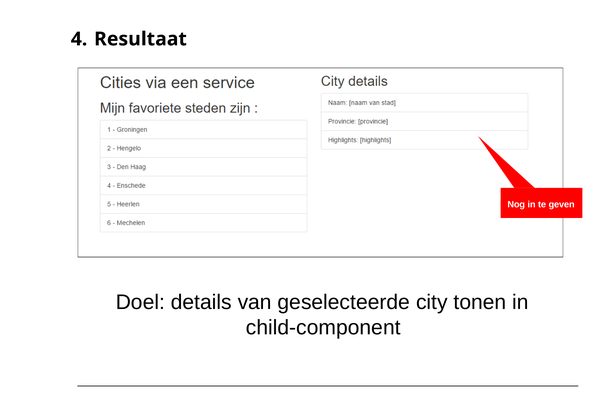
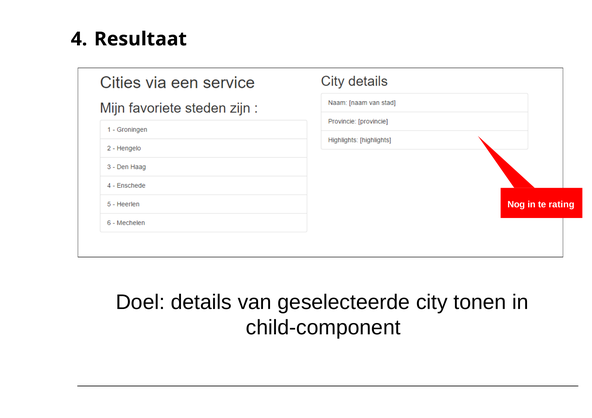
geven: geven -> rating (562, 205)
